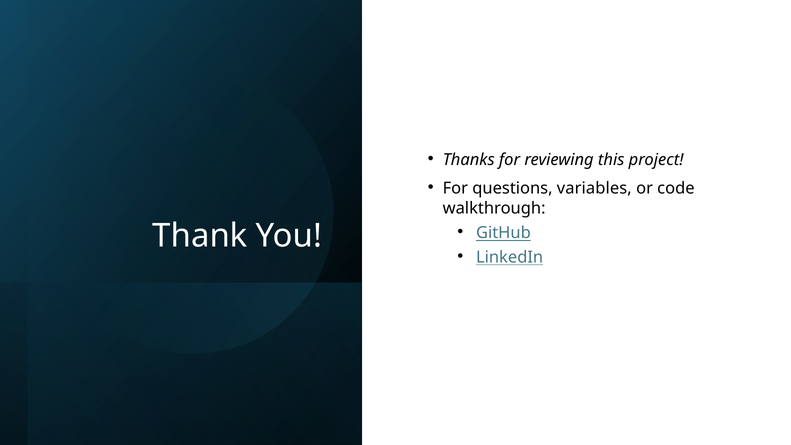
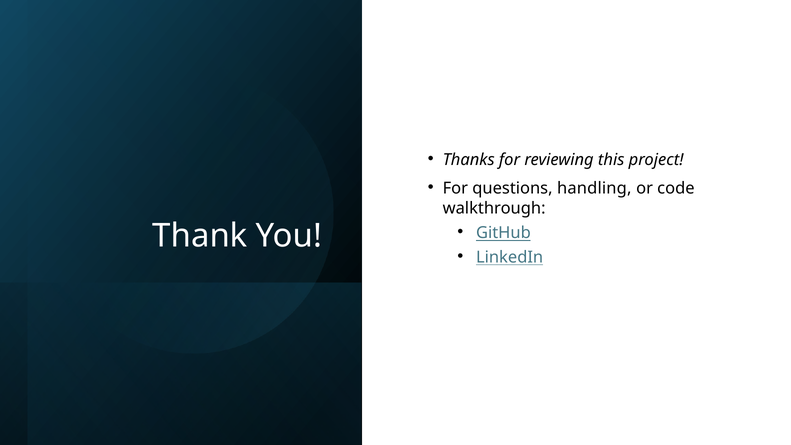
variables: variables -> handling (594, 188)
